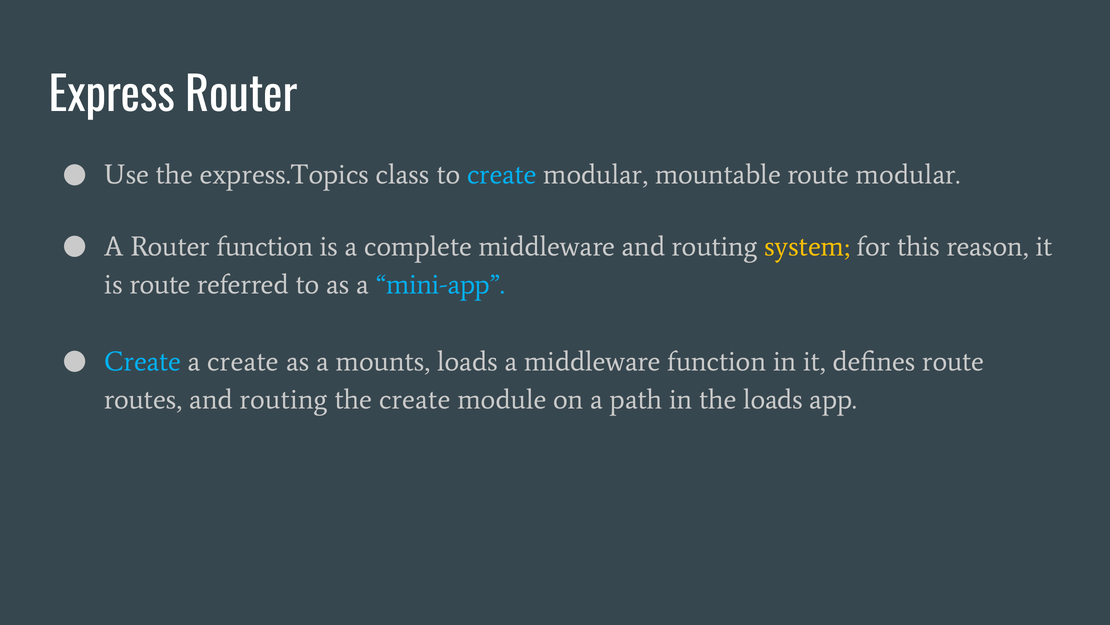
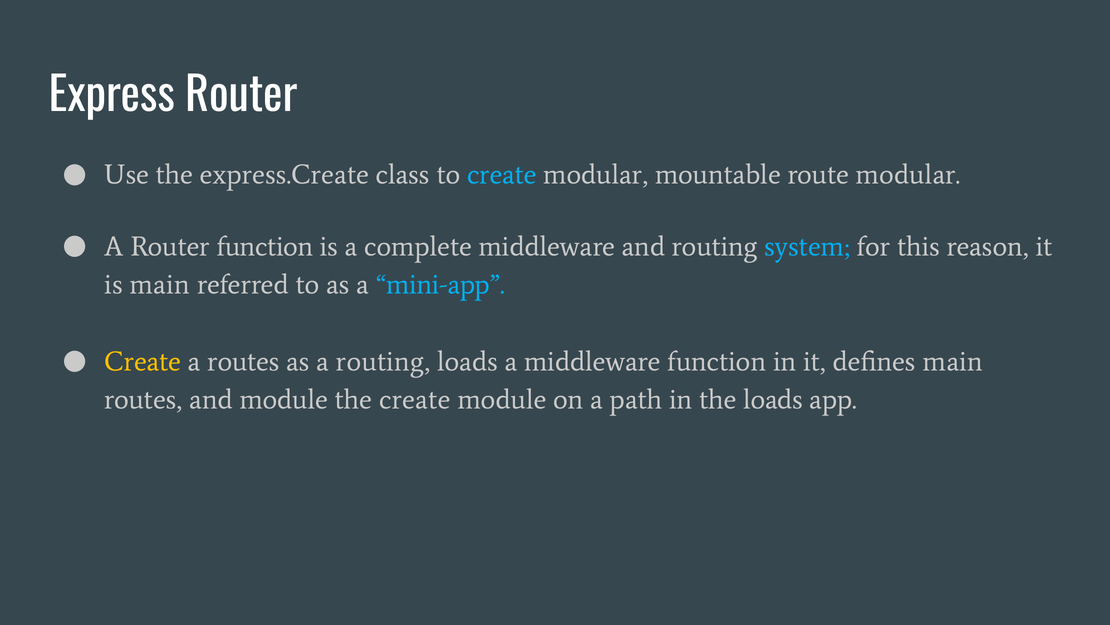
express.Topics: express.Topics -> express.Create (284, 175)
system colour: yellow -> light blue (807, 246)
is route: route -> main (160, 284)
Create colour: light blue -> yellow (143, 361)
a create: create -> routes (243, 361)
a mounts: mounts -> routing (383, 361)
defines route: route -> main (953, 361)
routes and routing: routing -> module (284, 399)
